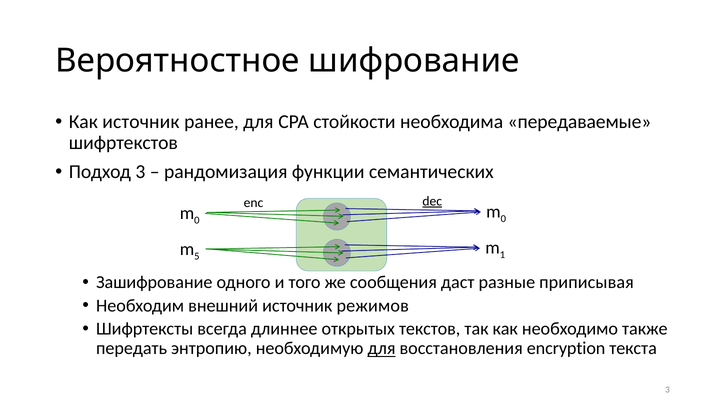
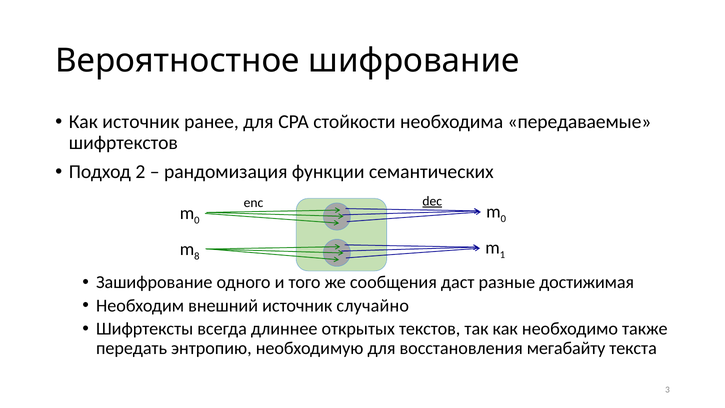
Подход 3: 3 -> 2 (140, 172)
5: 5 -> 8 (197, 256)
приписывая: приписывая -> достижимая (587, 282)
режимов: режимов -> случайно (373, 305)
для underline: present -> none (382, 348)
encryption: encryption -> мегабайту (566, 348)
